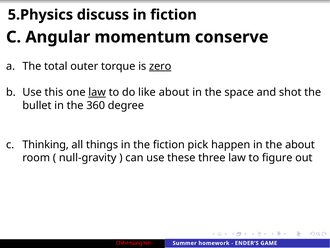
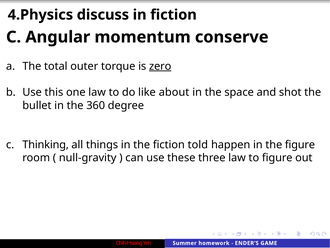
5.Physics: 5.Physics -> 4.Physics (40, 15)
law underline: present -> none (97, 92)
pick: pick -> told (198, 145)
the about: about -> figure (300, 145)
